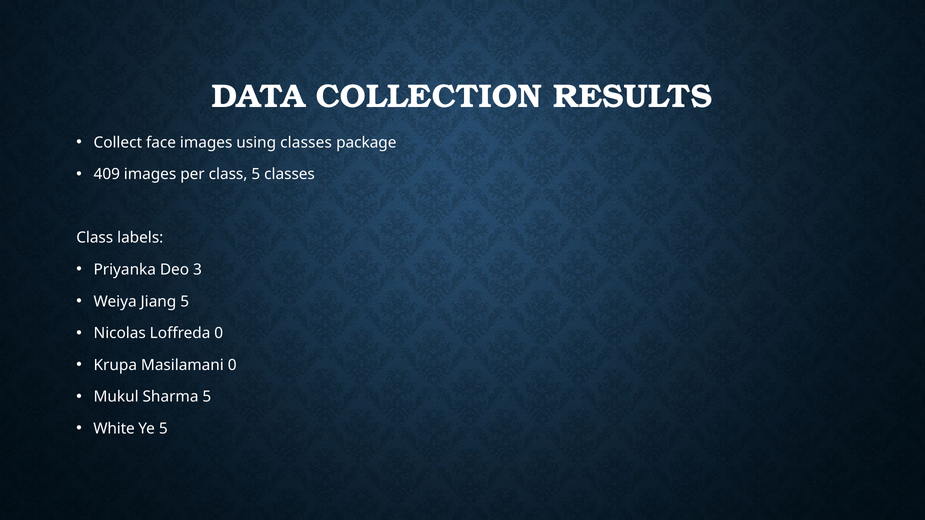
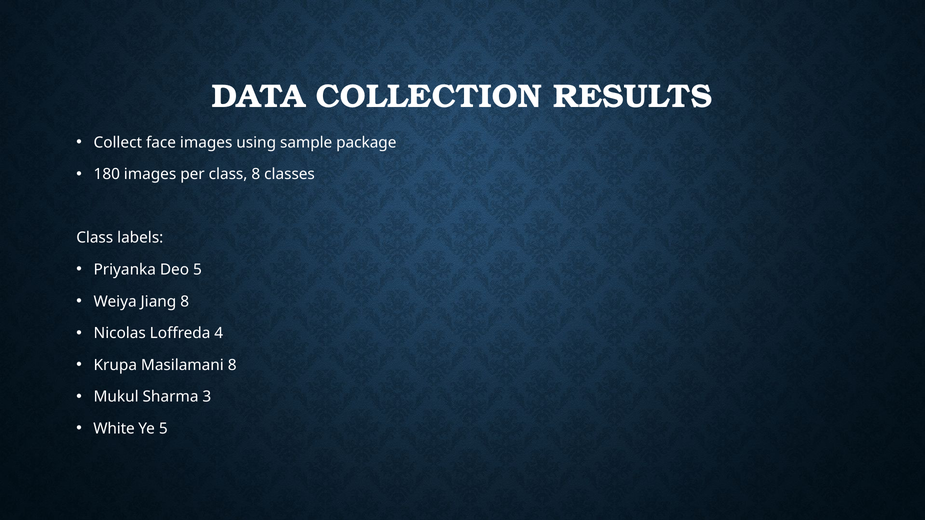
using classes: classes -> sample (306, 143)
409: 409 -> 180 (107, 174)
class 5: 5 -> 8 (256, 174)
Deo 3: 3 -> 5 (197, 270)
Jiang 5: 5 -> 8 (185, 302)
Loffreda 0: 0 -> 4 (219, 333)
Masilamani 0: 0 -> 8 (232, 365)
Sharma 5: 5 -> 3 (207, 397)
